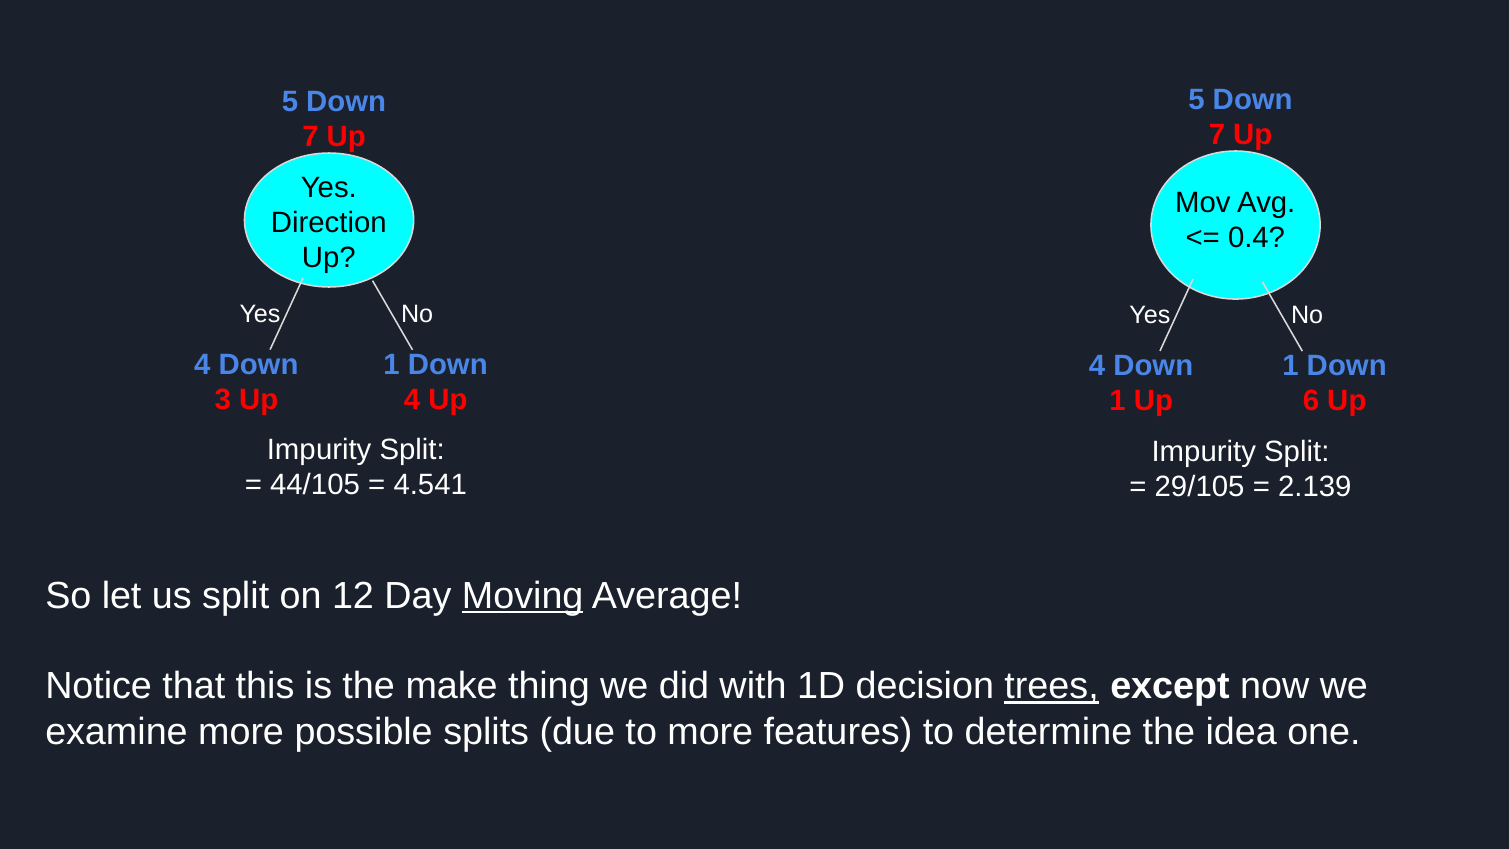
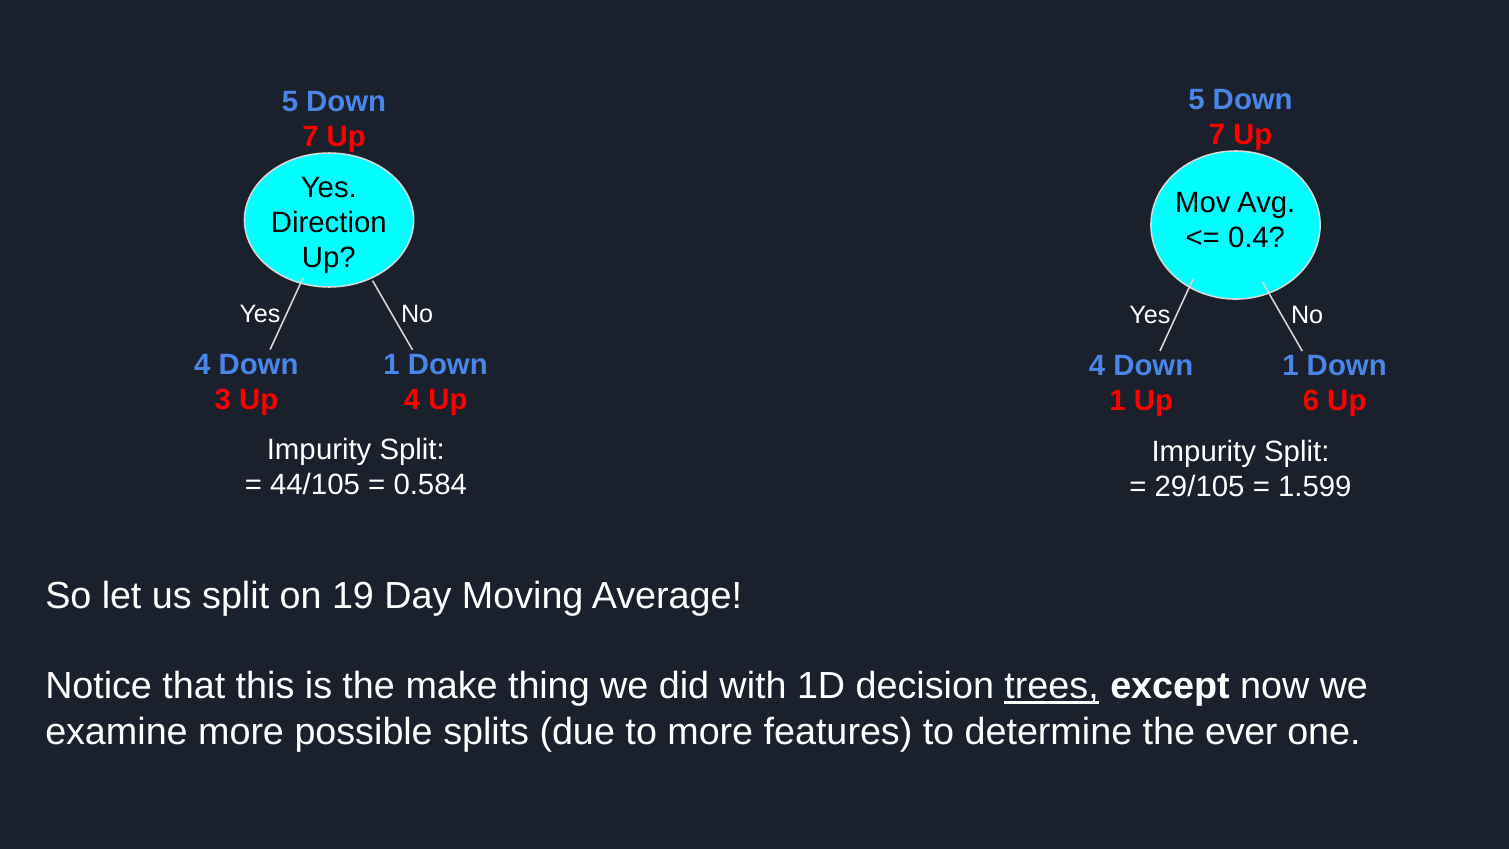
4.541: 4.541 -> 0.584 (430, 485)
2.139: 2.139 -> 1.599 (1315, 487)
12: 12 -> 19 (353, 596)
Moving underline: present -> none (523, 596)
idea: idea -> ever (1241, 731)
